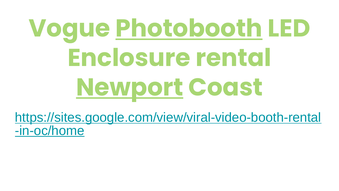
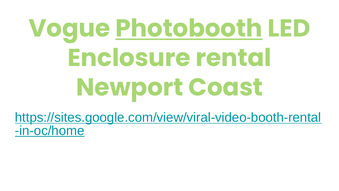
Newport underline: present -> none (130, 87)
